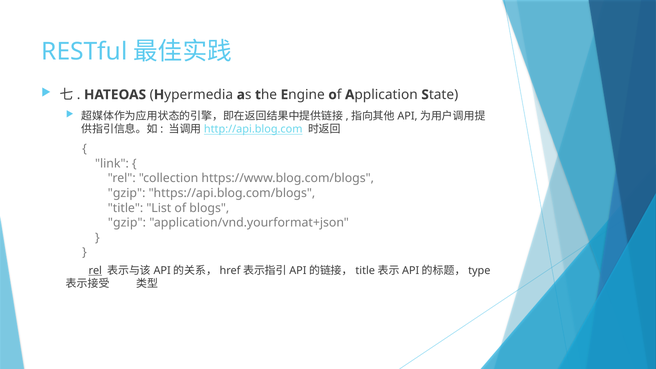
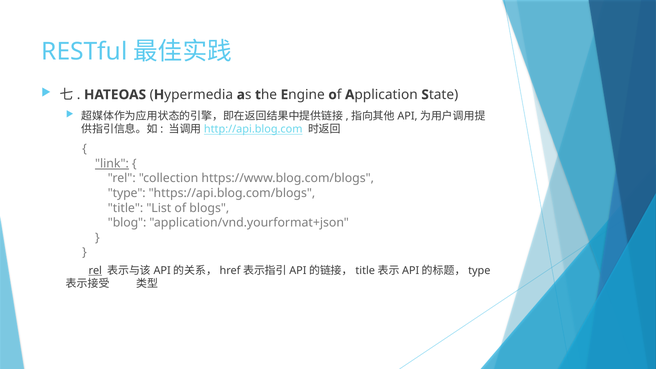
link underline: none -> present (112, 164)
gzip: gzip -> type (127, 193)
gzip: gzip -> blog (127, 223)
